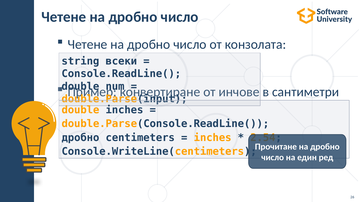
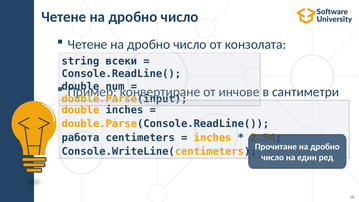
дробно: дробно -> работа (80, 138)
